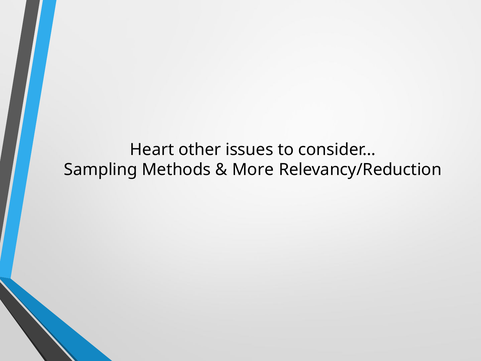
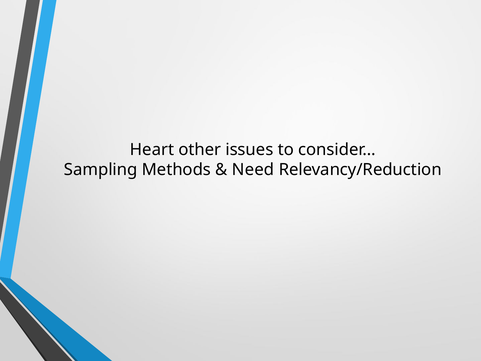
More: More -> Need (253, 170)
